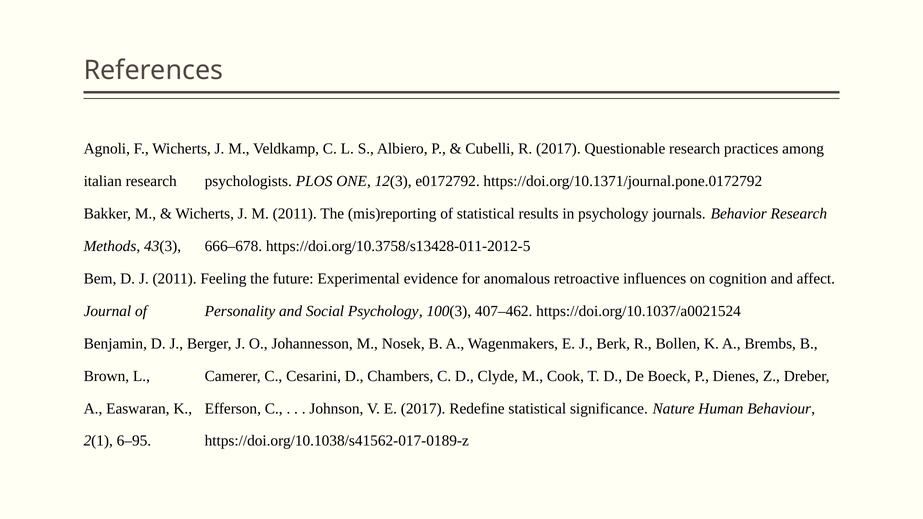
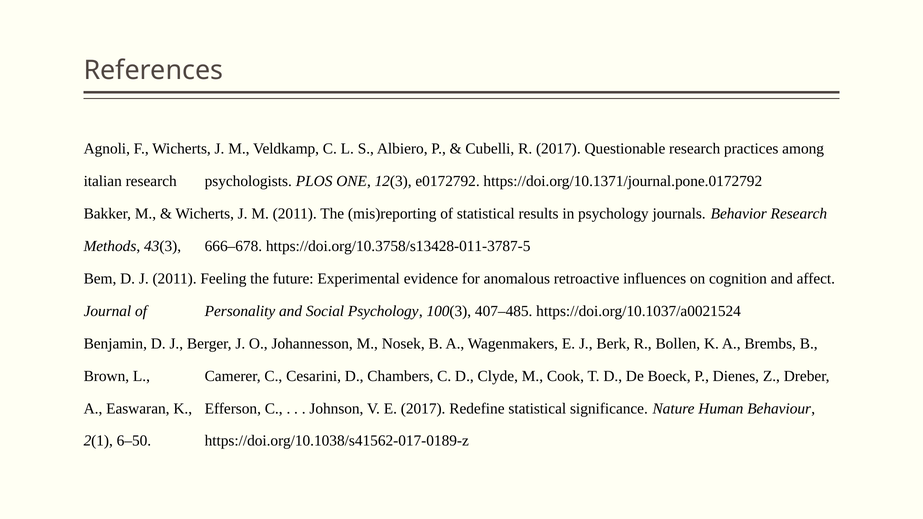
https://doi.org/10.3758/s13428-011-2012-5: https://doi.org/10.3758/s13428-011-2012-5 -> https://doi.org/10.3758/s13428-011-3787-5 (398, 246)
407–462: 407–462 -> 407–485 (504, 311)
6–95: 6–95 -> 6–50 (134, 441)
